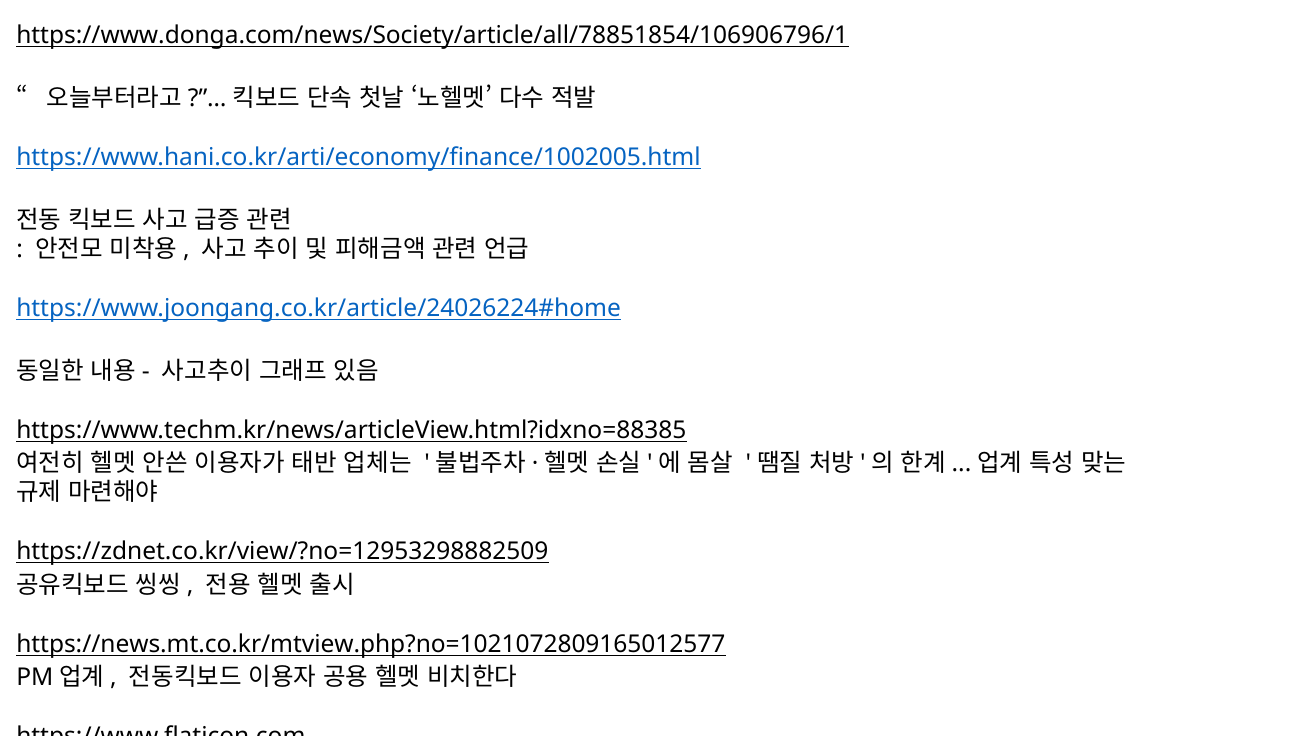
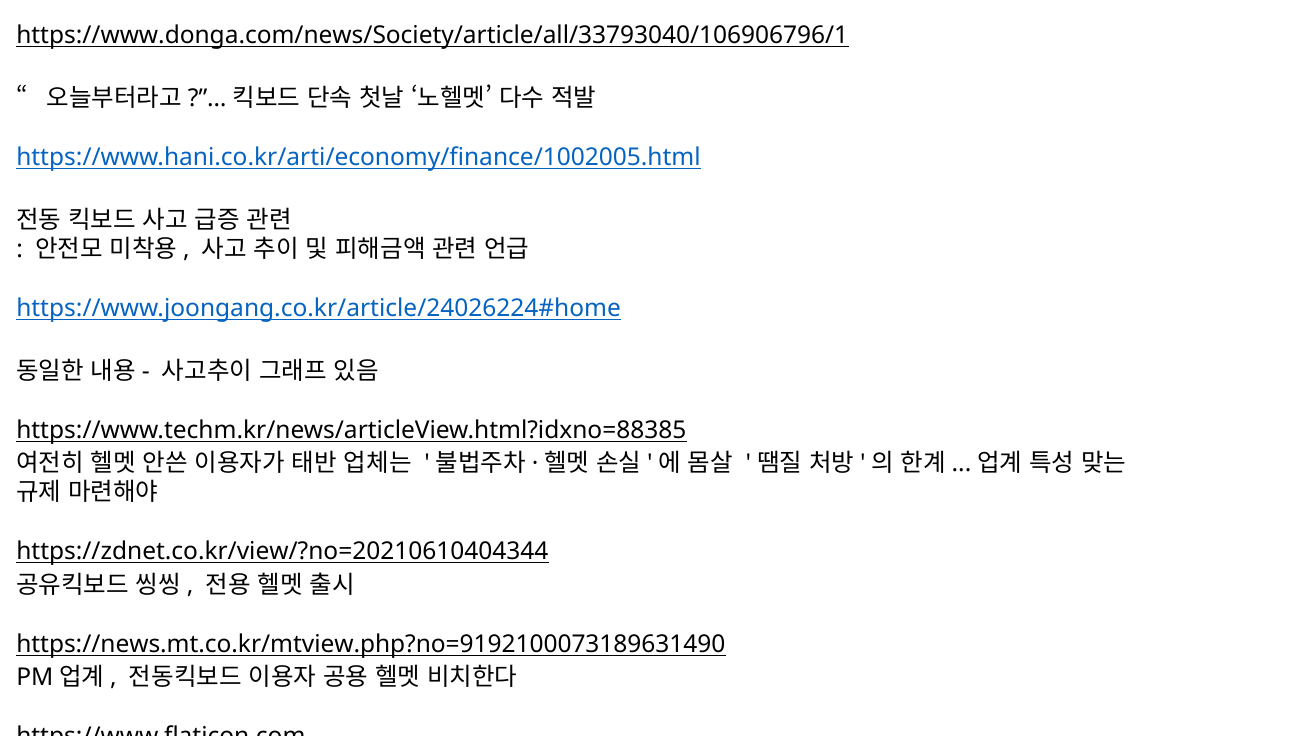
https://www.donga.com/news/Society/article/all/78851854/106906796/1: https://www.donga.com/news/Society/article/all/78851854/106906796/1 -> https://www.donga.com/news/Society/article/all/33793040/106906796/1 (432, 36)
https://zdnet.co.kr/view/?no=12953298882509: https://zdnet.co.kr/view/?no=12953298882509 -> https://zdnet.co.kr/view/?no=20210610404344 (282, 552)
https://news.mt.co.kr/mtview.php?no=1021072809165012577: https://news.mt.co.kr/mtview.php?no=1021072809165012577 -> https://news.mt.co.kr/mtview.php?no=9192100073189631490 (371, 644)
